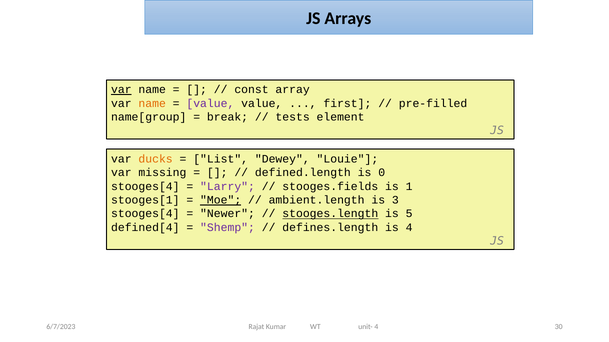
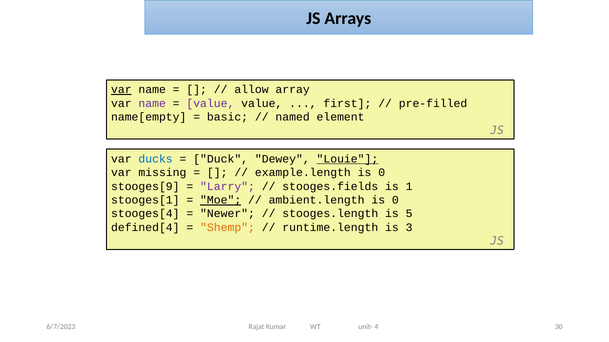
const: const -> allow (252, 90)
name colour: orange -> purple (152, 104)
name[group: name[group -> name[empty (149, 117)
break: break -> basic (228, 117)
tests: tests -> named (293, 117)
ducks colour: orange -> blue (156, 159)
List: List -> Duck (221, 159)
Louie underline: none -> present (347, 159)
defined.length: defined.length -> example.length (303, 173)
stooges[4: stooges[4 -> stooges[9 (145, 187)
3: 3 -> 0 (395, 200)
stooges.length underline: present -> none (330, 214)
Shemp colour: purple -> orange (228, 228)
defines.length: defines.length -> runtime.length (330, 228)
is 4: 4 -> 3 (409, 228)
